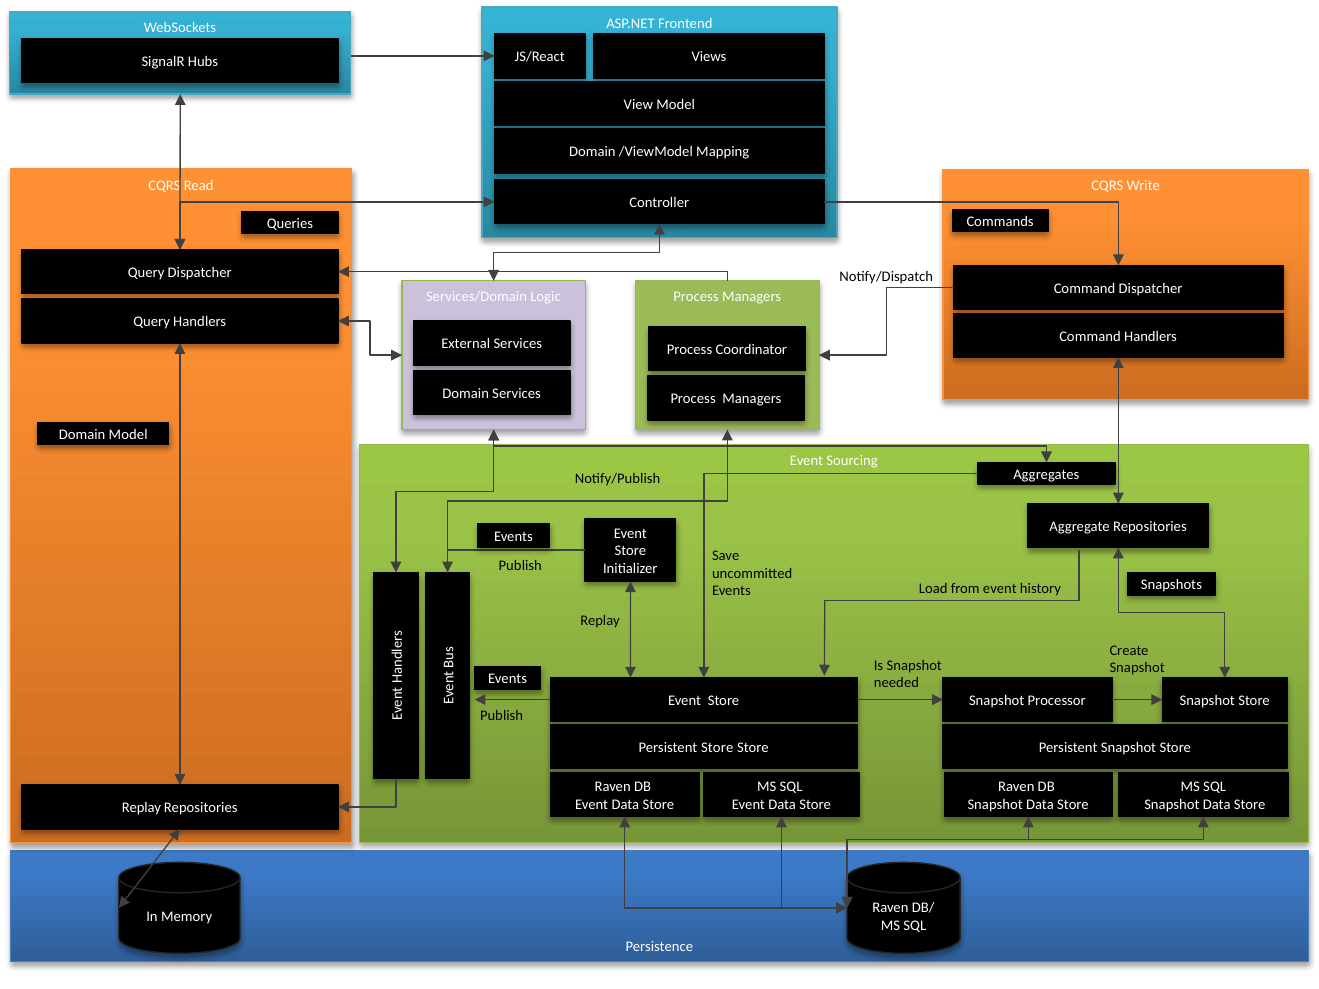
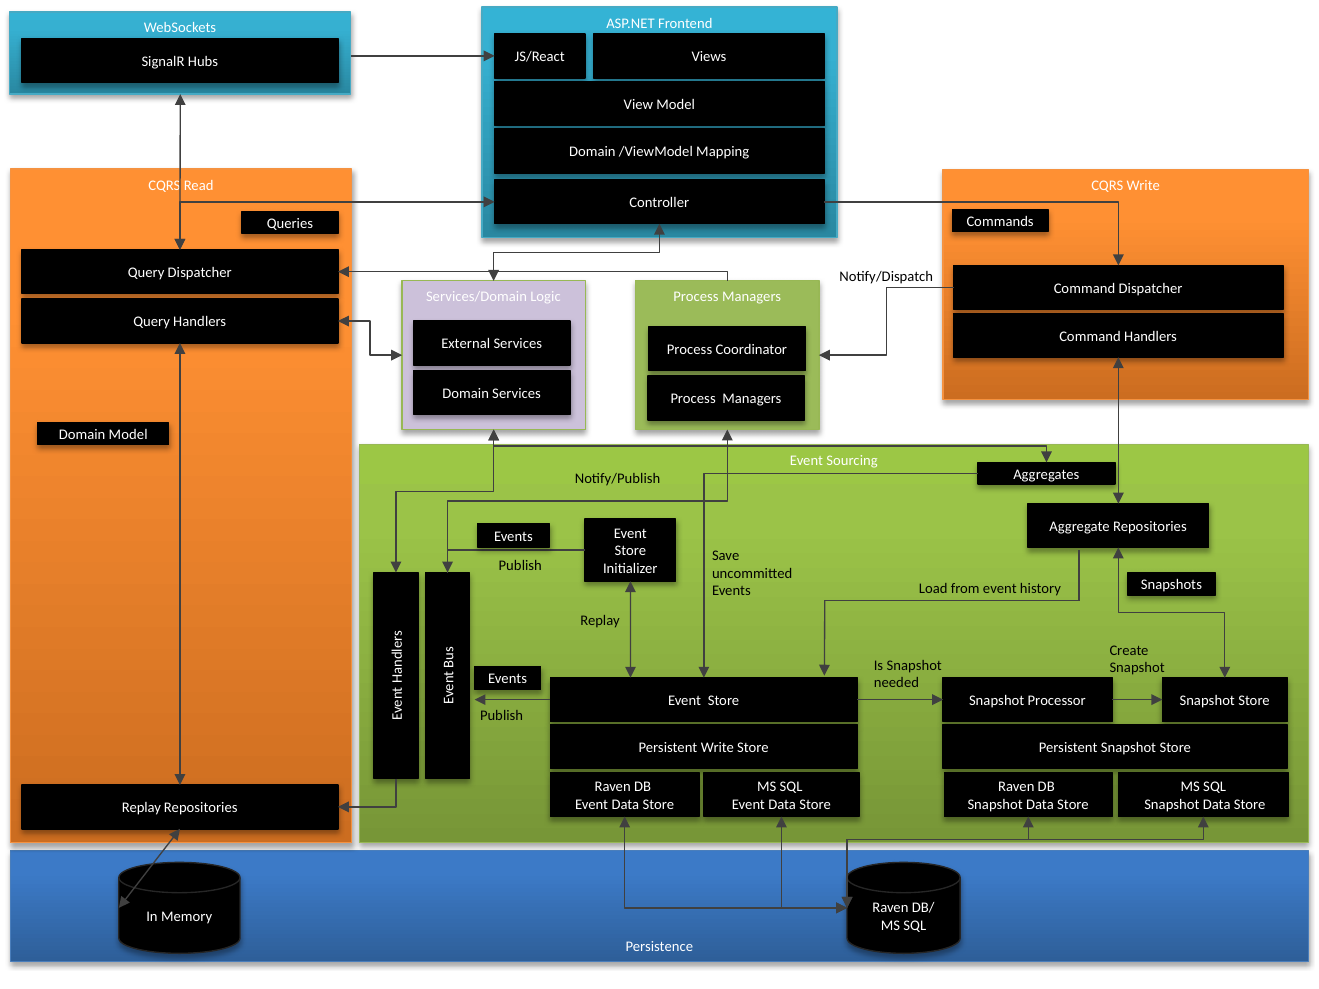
Persistent Store: Store -> Write (717, 748)
